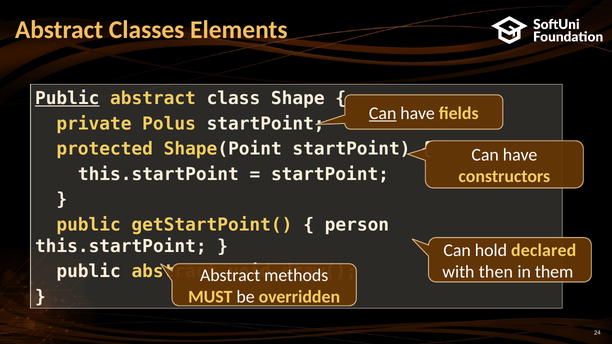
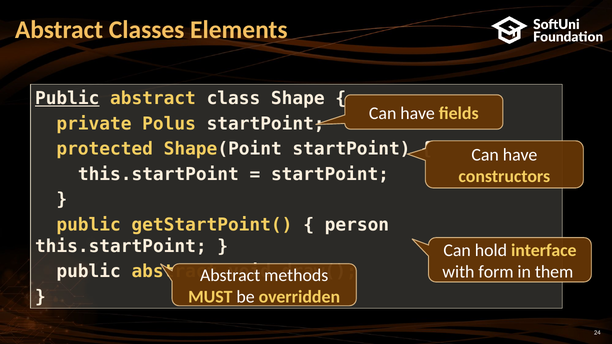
Can underline: present -> none (383, 113)
declared: declared -> interface (544, 251)
then: then -> form (496, 272)
